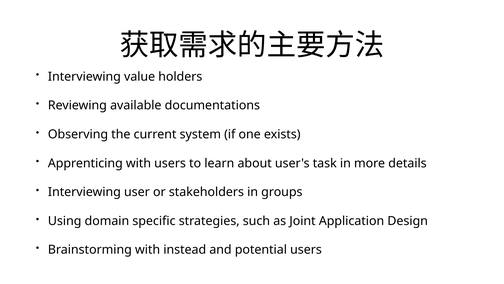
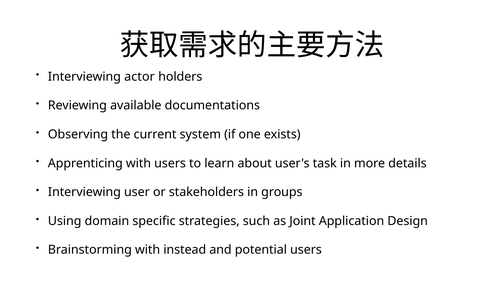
value: value -> actor (140, 77)
